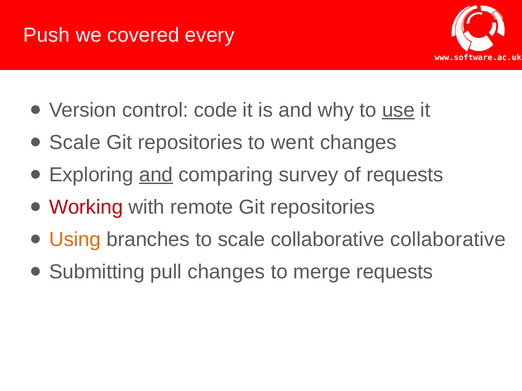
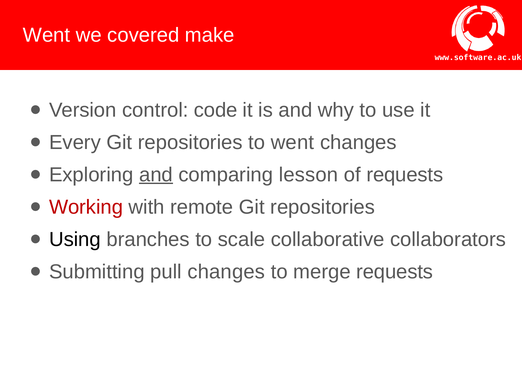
Push: Push -> Went (47, 35)
every: every -> make (210, 35)
use underline: present -> none (398, 110)
Scale: Scale -> Every (75, 143)
survey: survey -> lesson (308, 175)
Using colour: orange -> black (75, 240)
collaborative collaborative: collaborative -> collaborators (448, 240)
